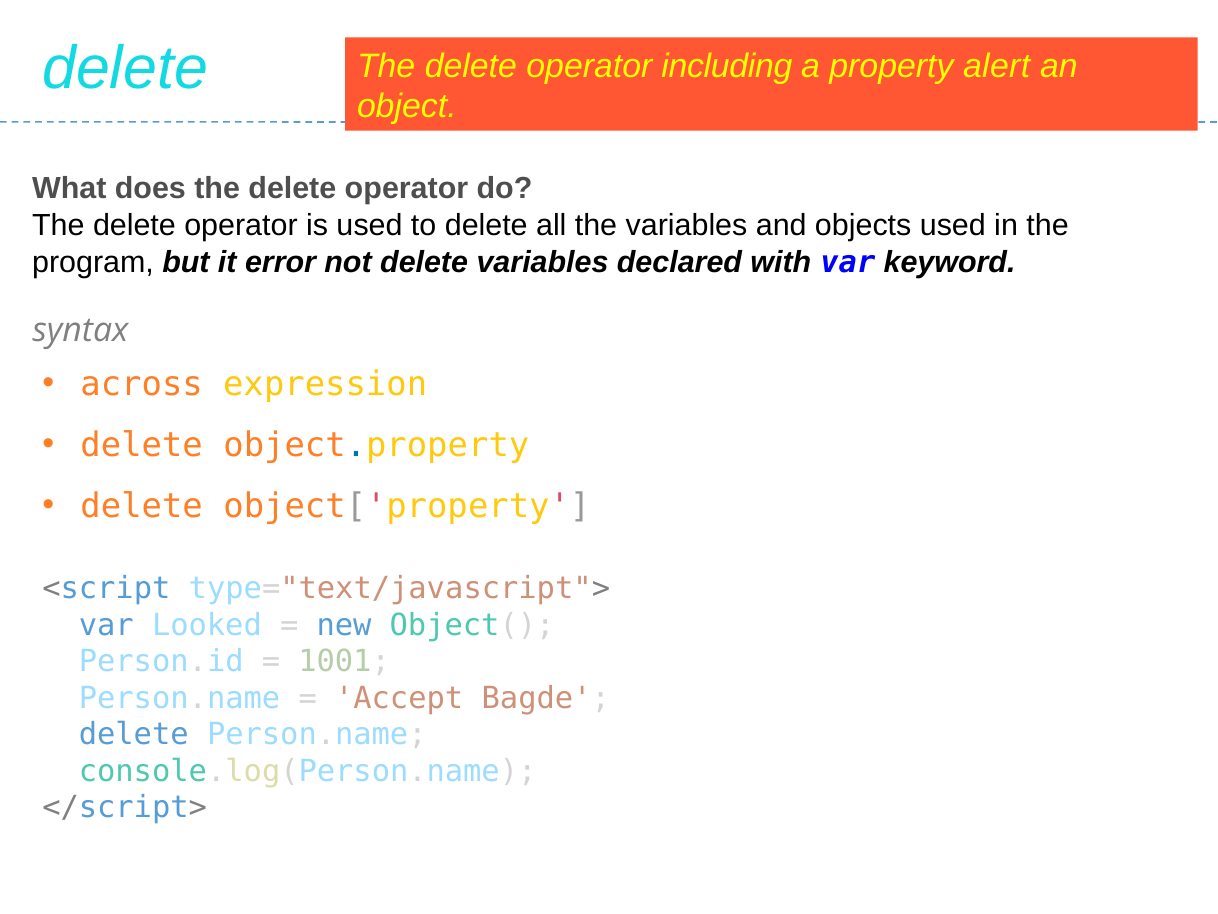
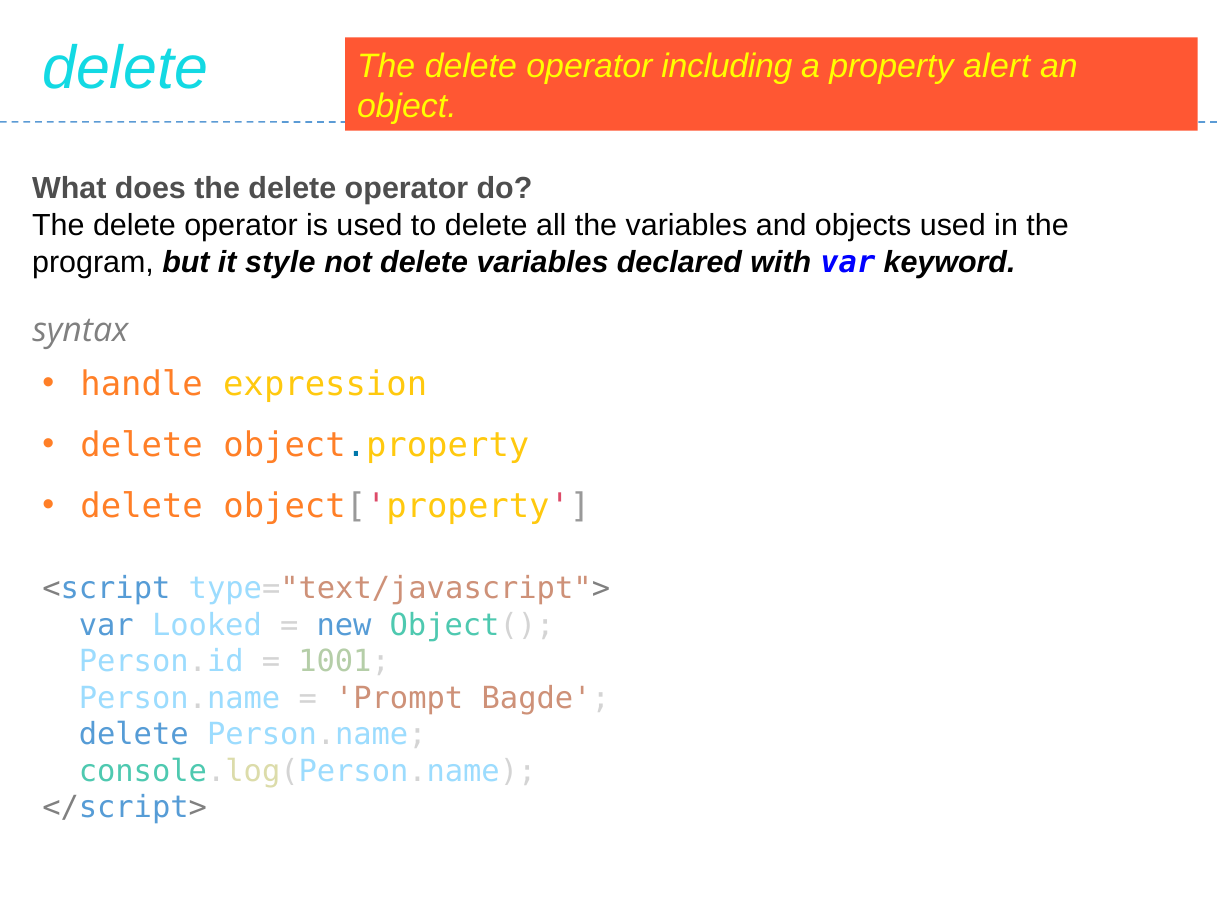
error: error -> style (280, 262)
across: across -> handle (142, 384)
Accept: Accept -> Prompt (399, 698)
